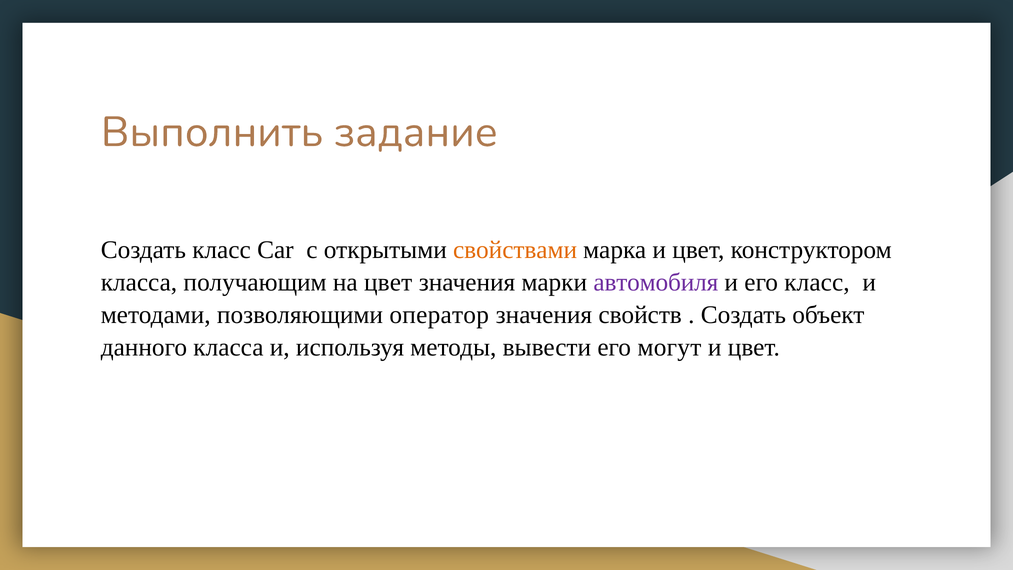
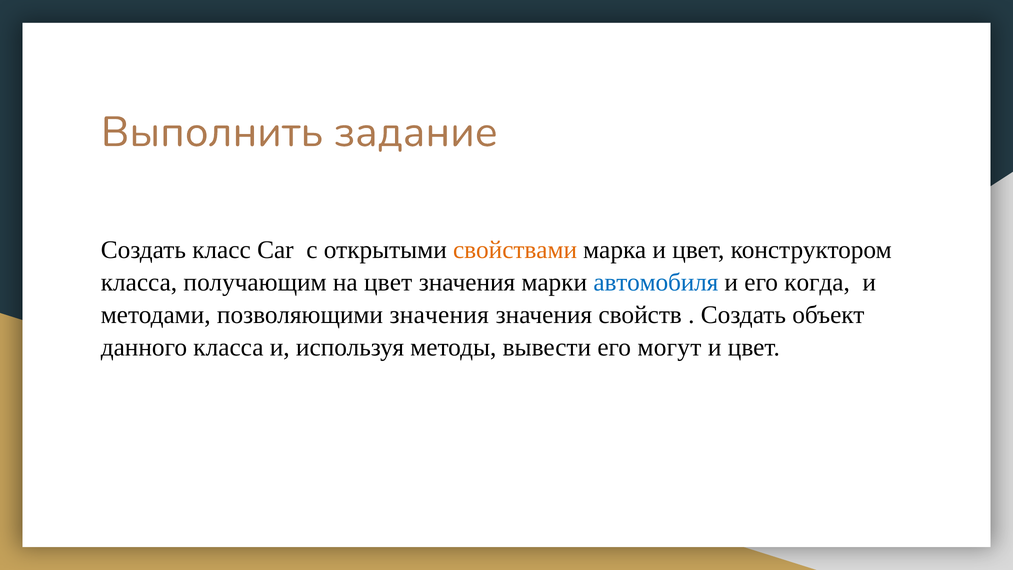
автомобиля colour: purple -> blue (656, 282)
его класс: класс -> когда (817, 282)
позволяющими оператор: оператор -> значения (439, 315)
